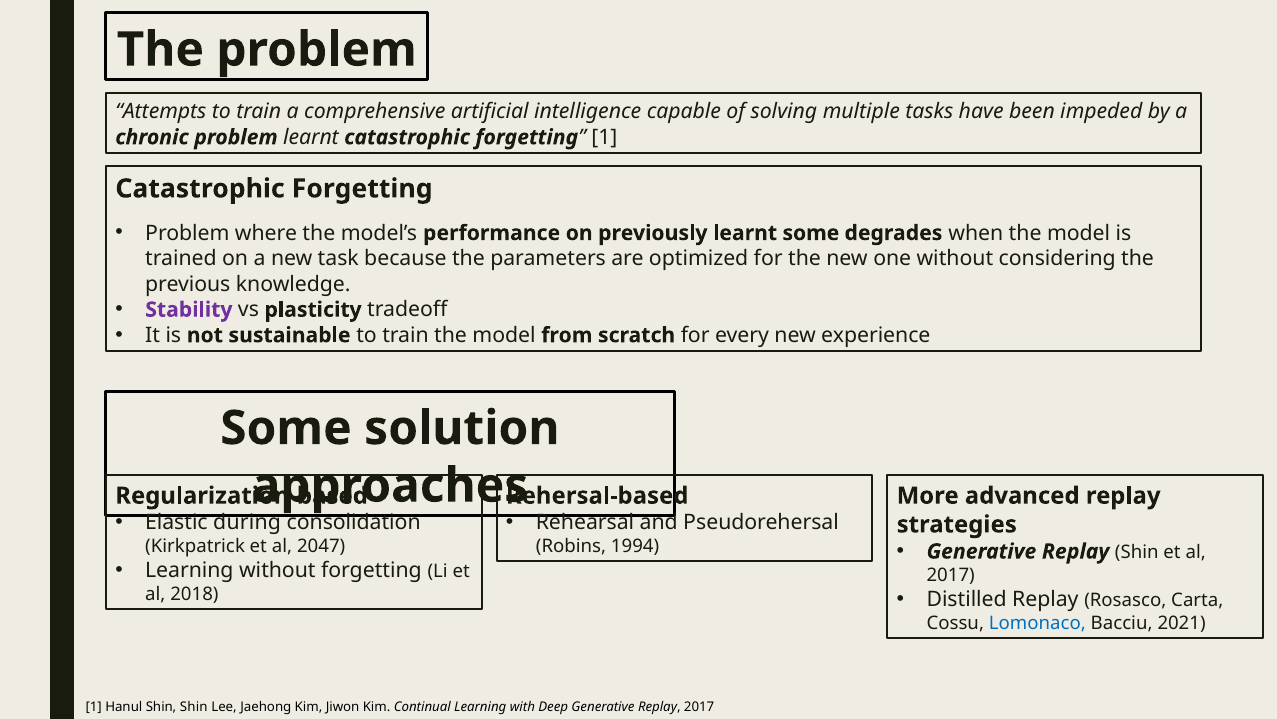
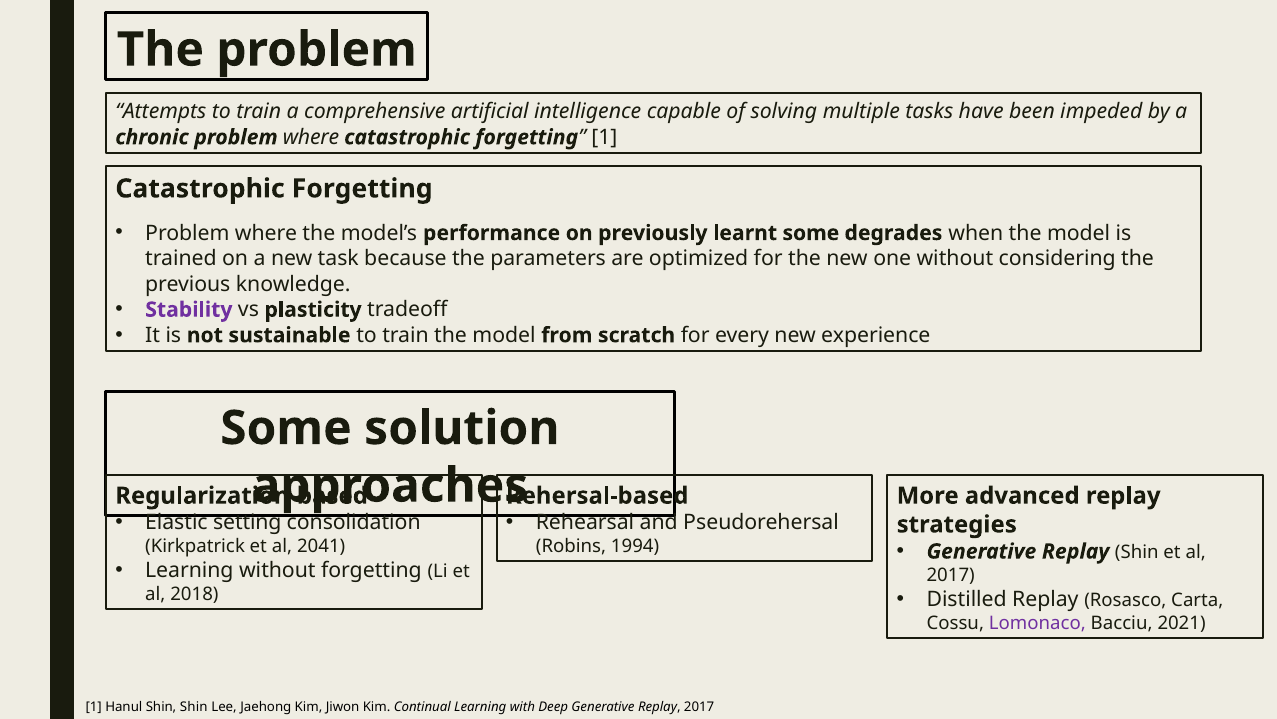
chronic problem learnt: learnt -> where (311, 137)
during: during -> setting (247, 522)
2047: 2047 -> 2041 (321, 546)
Lomonaco colour: blue -> purple (1037, 623)
